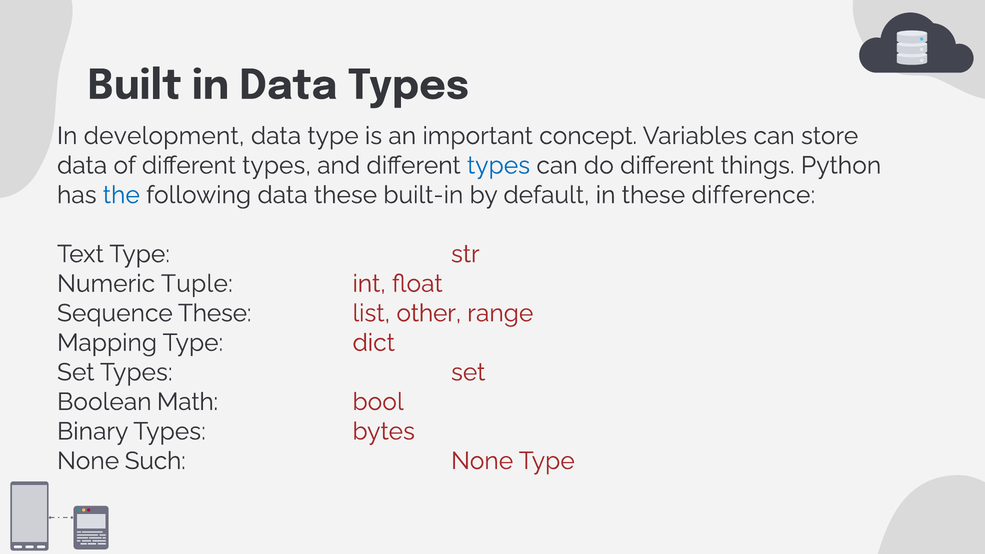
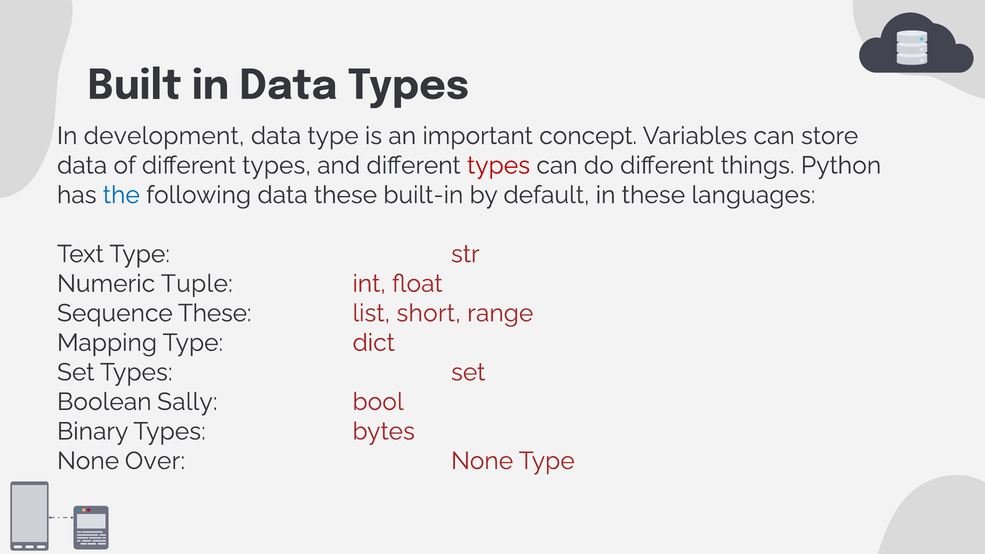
types colour: blue -> red (499, 165)
difference: difference -> languages (753, 195)
other: other -> short (429, 313)
Math: Math -> Sally (187, 402)
Such: Such -> Over (155, 461)
